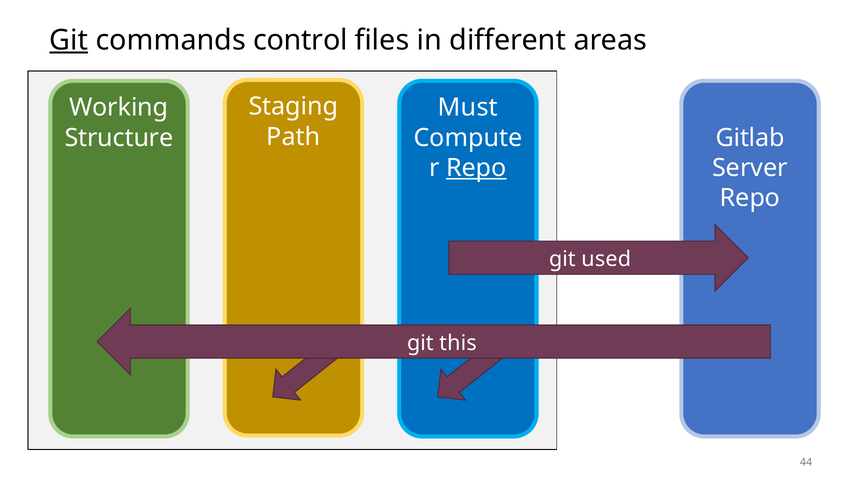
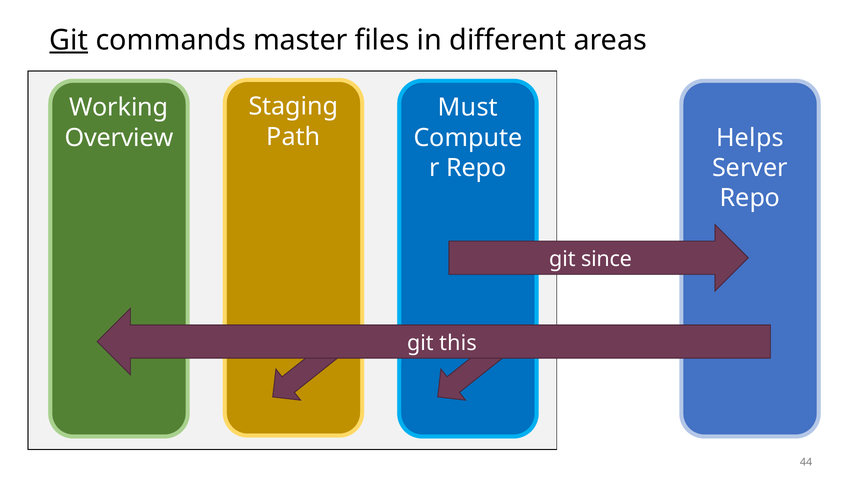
control: control -> master (300, 40)
Structure: Structure -> Overview (119, 138)
Gitlab: Gitlab -> Helps (750, 138)
Repo underline: present -> none (476, 168)
used: used -> since (606, 259)
